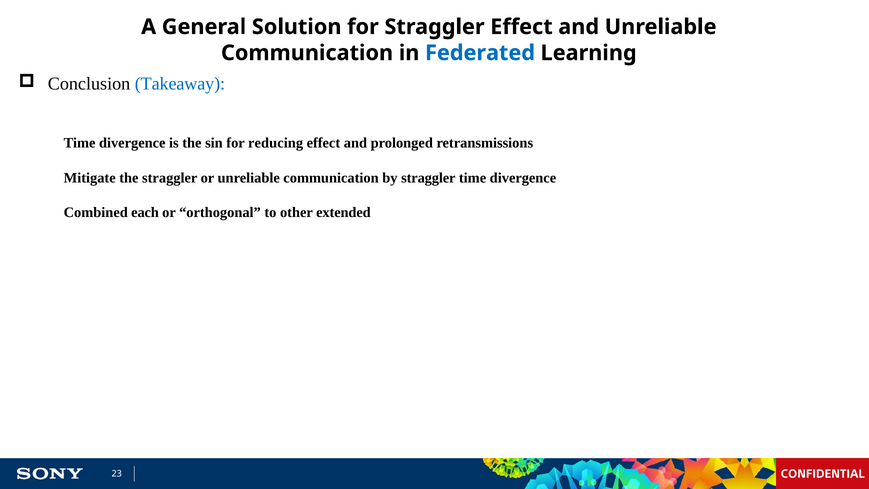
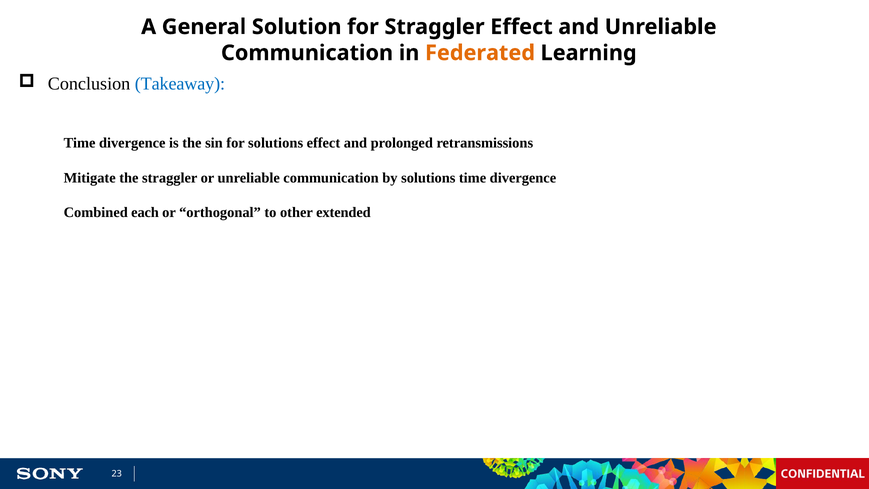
Federated colour: blue -> orange (480, 53)
for reducing: reducing -> solutions (276, 143)
by straggler: straggler -> solutions (428, 178)
